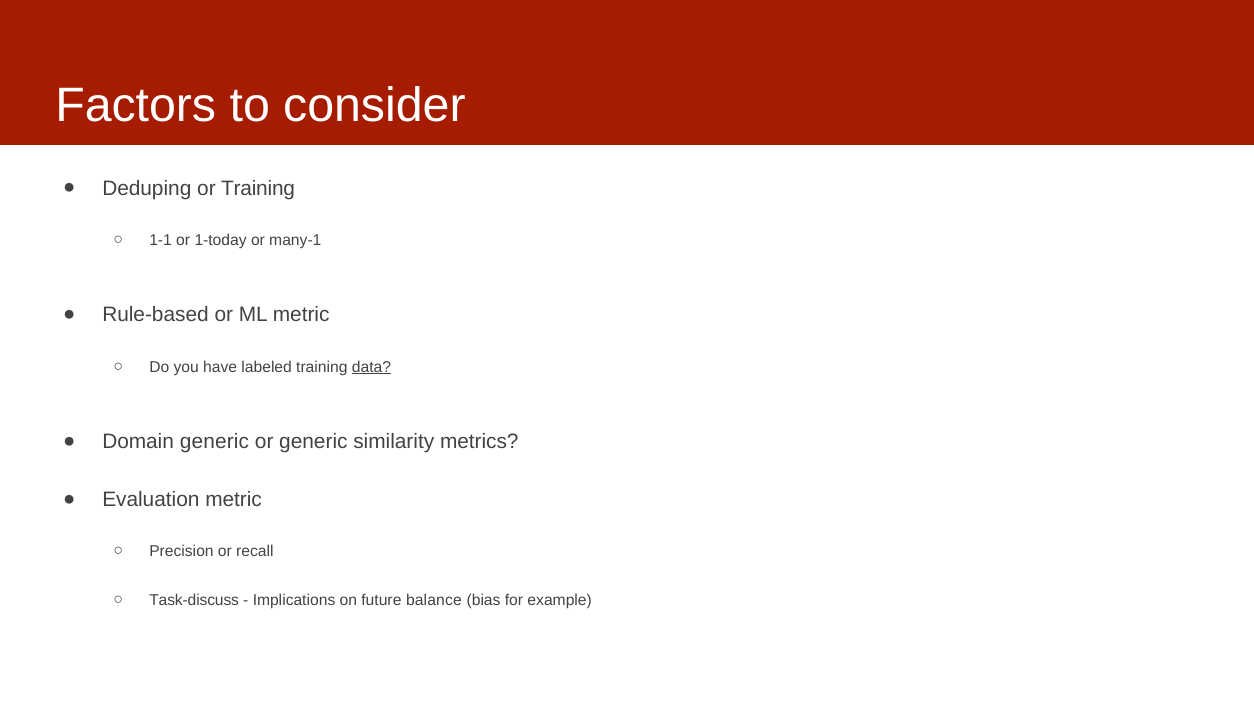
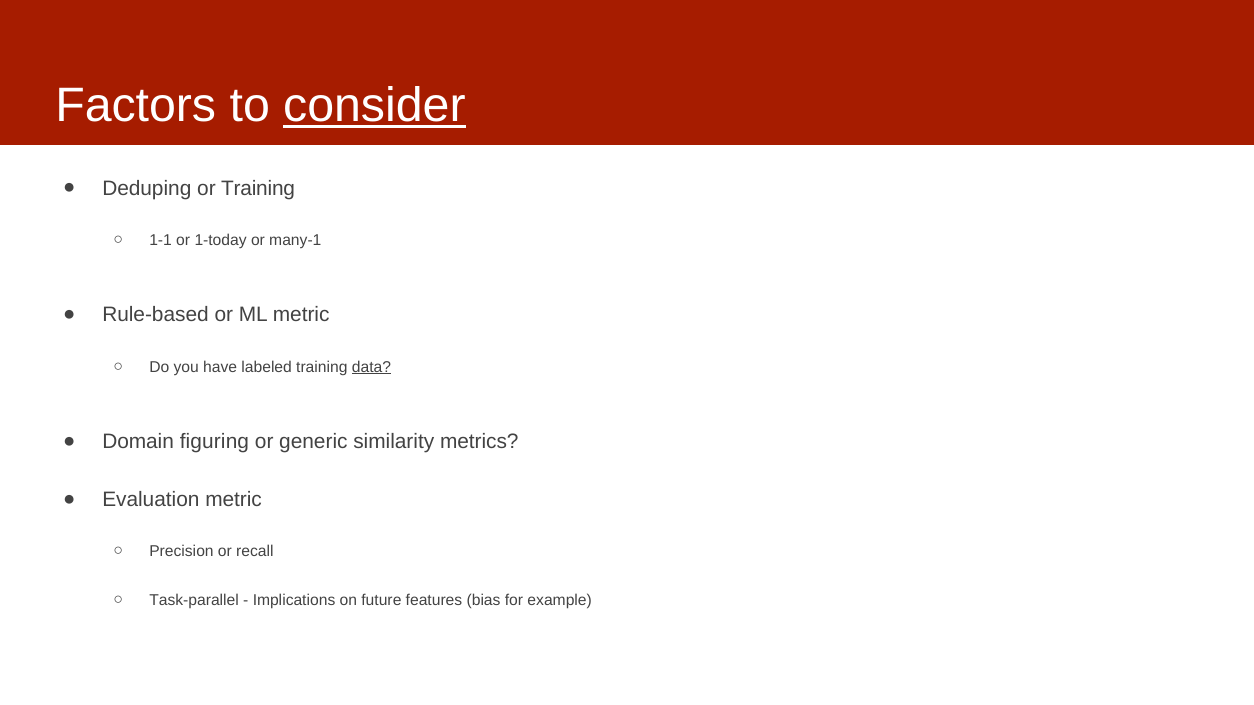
consider underline: none -> present (374, 106)
Domain generic: generic -> figuring (214, 442)
Task-discuss: Task-discuss -> Task-parallel (194, 601)
balance: balance -> features (434, 601)
